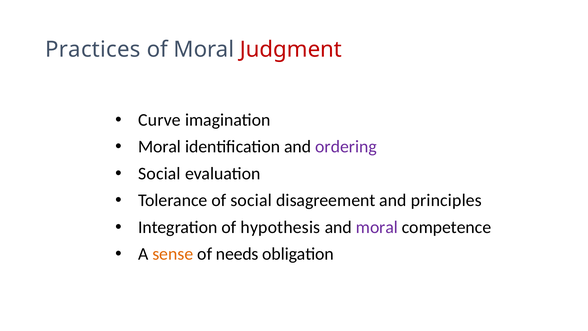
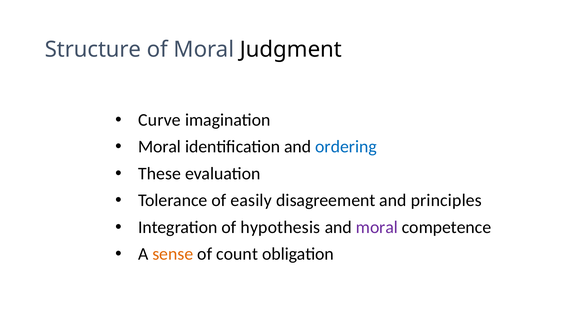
Practices: Practices -> Structure (93, 49)
Judgment colour: red -> black (291, 49)
ordering colour: purple -> blue (346, 147)
Social: Social -> These (160, 173)
of social: social -> easily (251, 200)
needs: needs -> count (237, 254)
